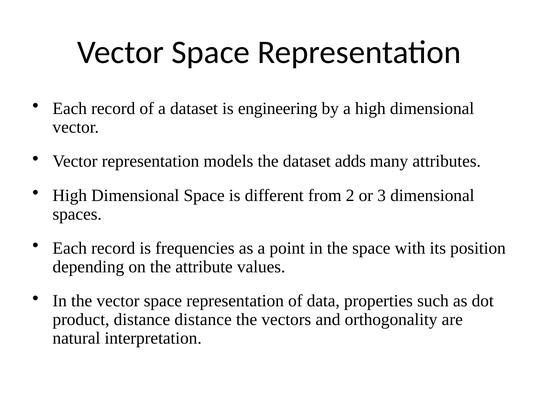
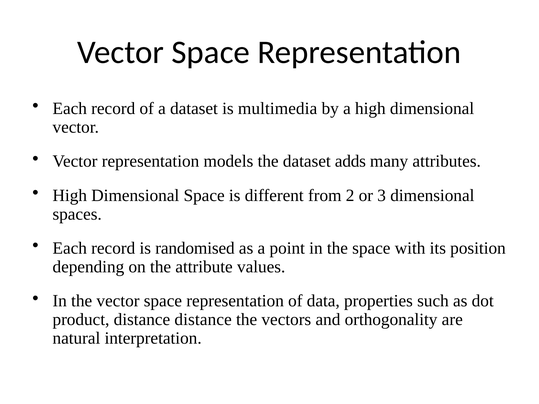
engineering: engineering -> multimedia (278, 109)
frequencies: frequencies -> randomised (195, 248)
